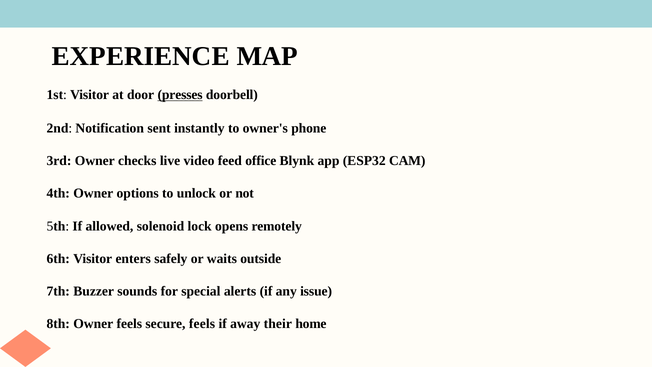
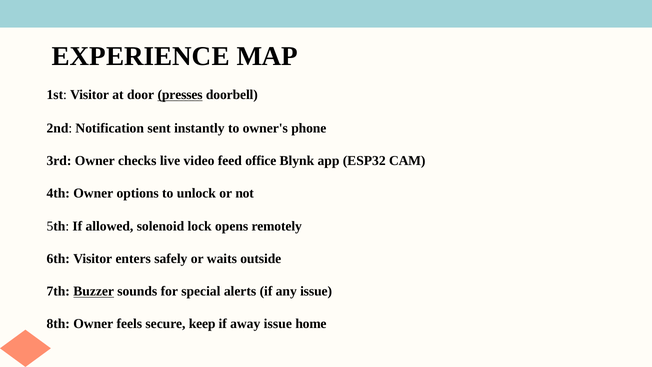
Buzzer underline: none -> present (94, 291)
secure feels: feels -> keep (202, 324)
away their: their -> issue (278, 324)
